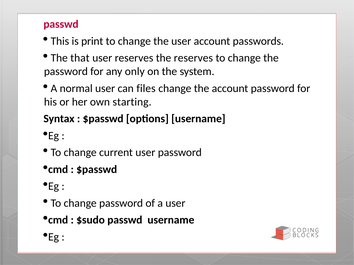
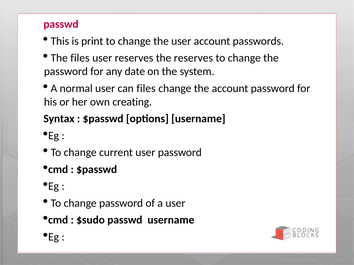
The that: that -> files (80, 58)
only: only -> date (135, 72)
starting: starting -> creating (132, 102)
